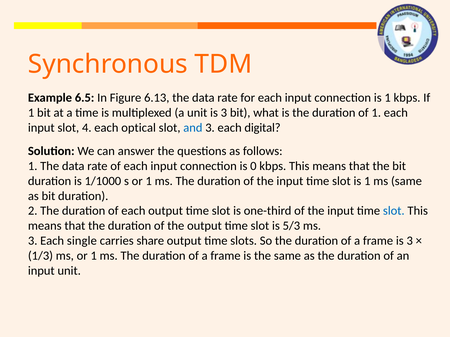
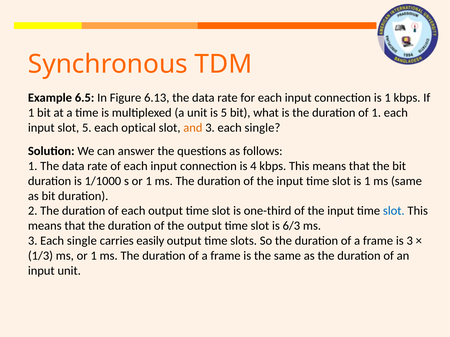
unit is 3: 3 -> 5 (224, 113)
slot 4: 4 -> 5 (87, 128)
and colour: blue -> orange (193, 128)
digital: digital -> single (262, 128)
0: 0 -> 4 (253, 166)
5/3: 5/3 -> 6/3 (291, 226)
share: share -> easily (150, 241)
